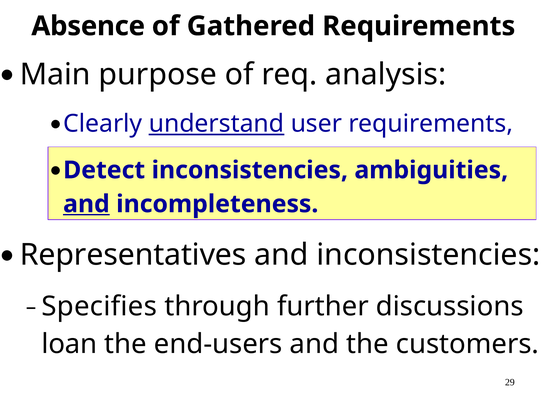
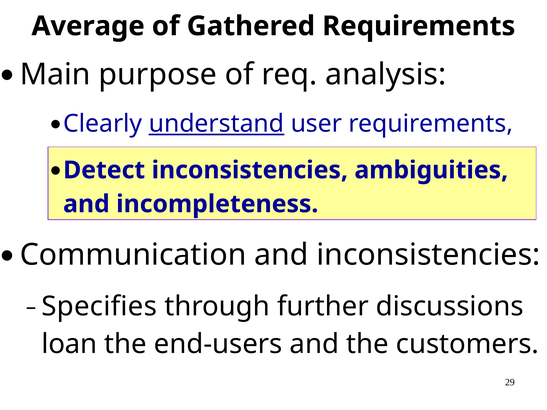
Absence: Absence -> Average (88, 26)
and underline: present -> none (86, 204)
Representatives: Representatives -> Communication (133, 255)
